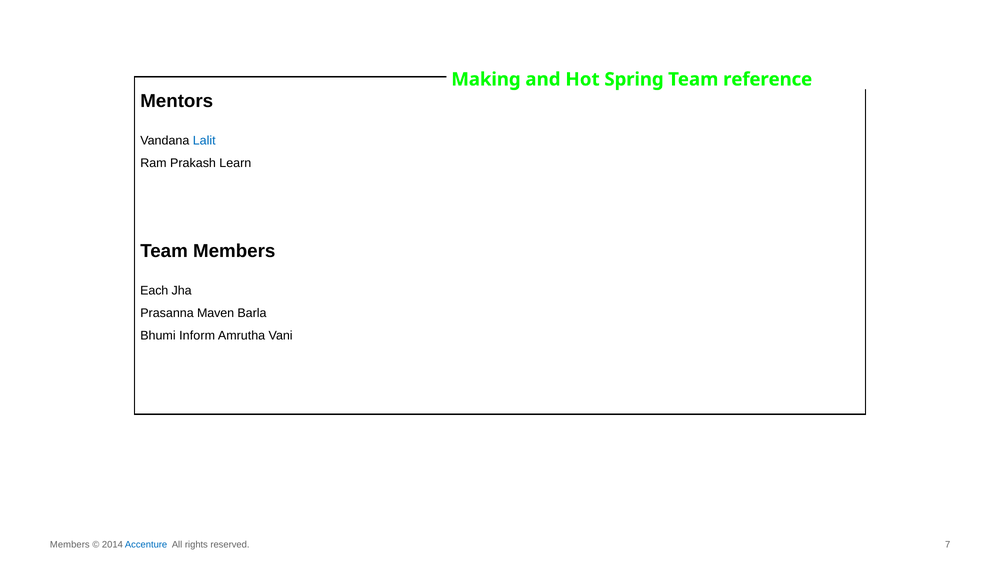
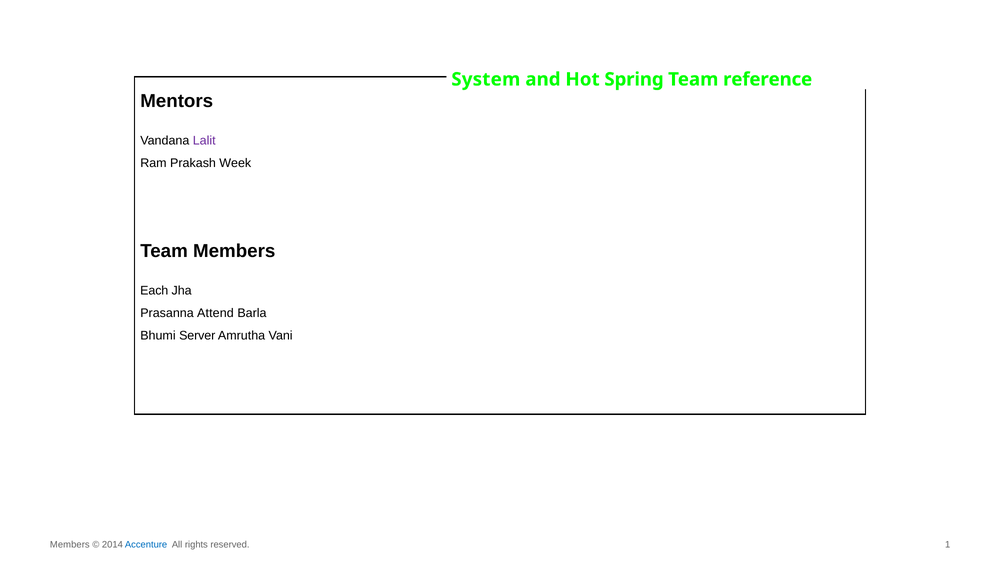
Making: Making -> System (486, 79)
Lalit colour: blue -> purple (204, 141)
Learn: Learn -> Week (235, 163)
Maven: Maven -> Attend (215, 313)
Inform: Inform -> Server (197, 336)
7: 7 -> 1 (948, 545)
